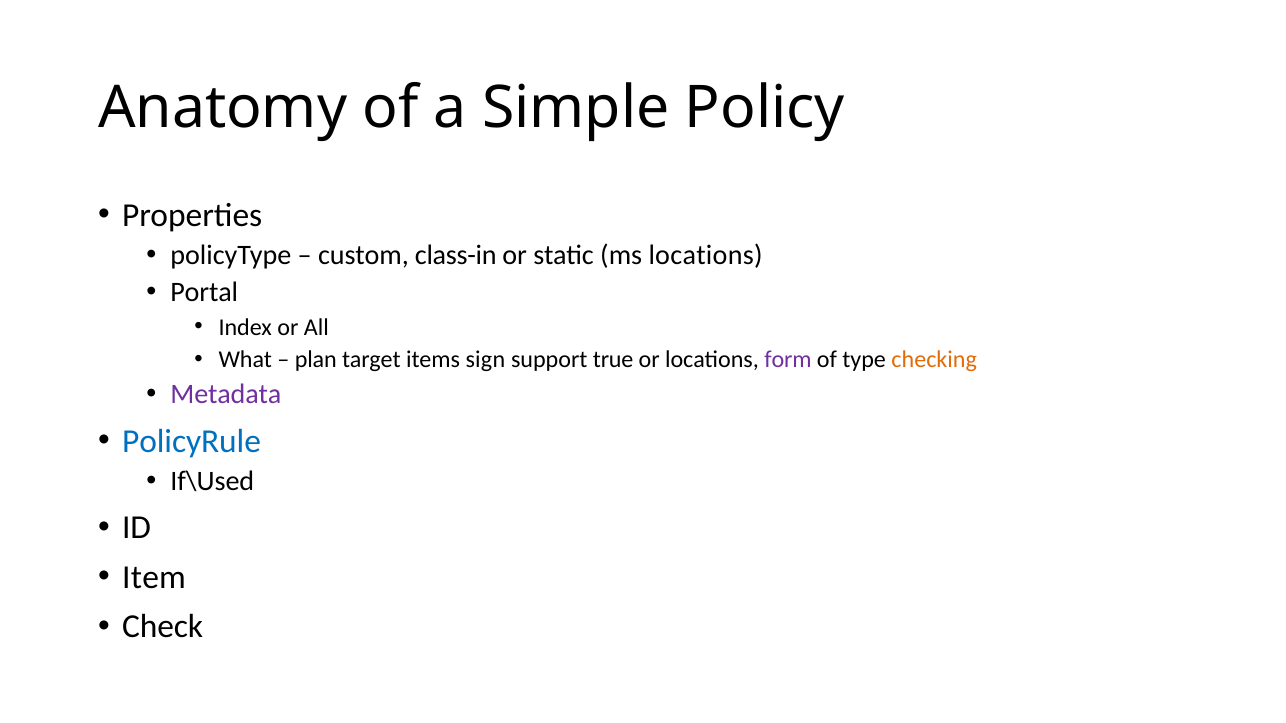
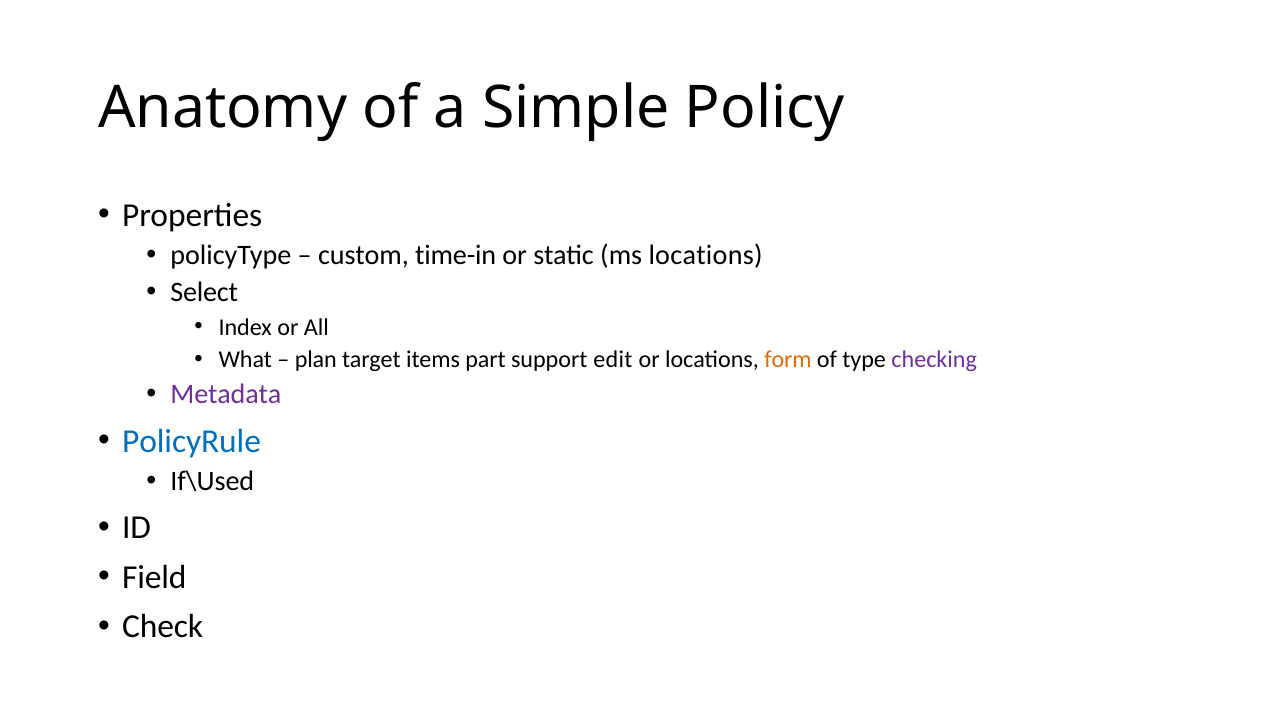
class-in: class-in -> time-in (456, 255)
Portal: Portal -> Select (204, 292)
sign: sign -> part (486, 360)
true: true -> edit (613, 360)
form colour: purple -> orange (788, 360)
checking colour: orange -> purple (934, 360)
Item: Item -> Field (154, 578)
